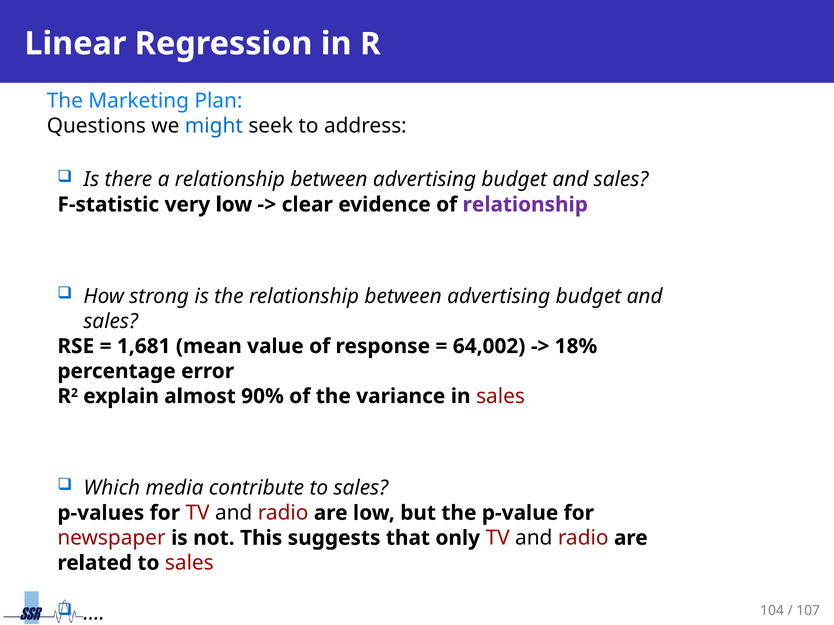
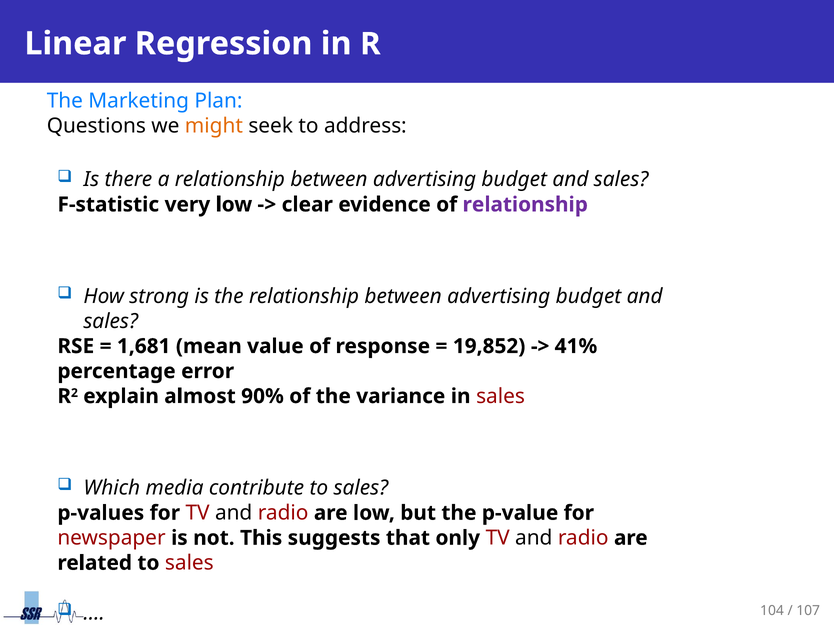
might colour: blue -> orange (214, 126)
64,002: 64,002 -> 19,852 (489, 347)
18%: 18% -> 41% (576, 347)
